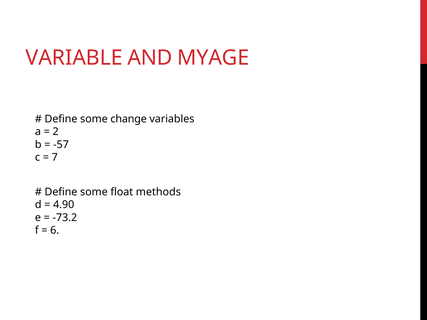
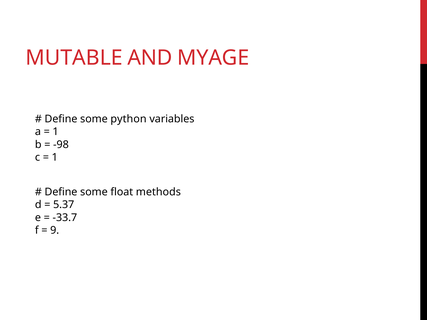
VARIABLE: VARIABLE -> MUTABLE (74, 58)
change: change -> python (129, 119)
2: 2 -> 1 (56, 132)
-57: -57 -> -98 (61, 145)
7: 7 -> 1 (55, 157)
4.90: 4.90 -> 5.37 (64, 205)
-73.2: -73.2 -> -33.7 (65, 218)
6: 6 -> 9 (55, 231)
